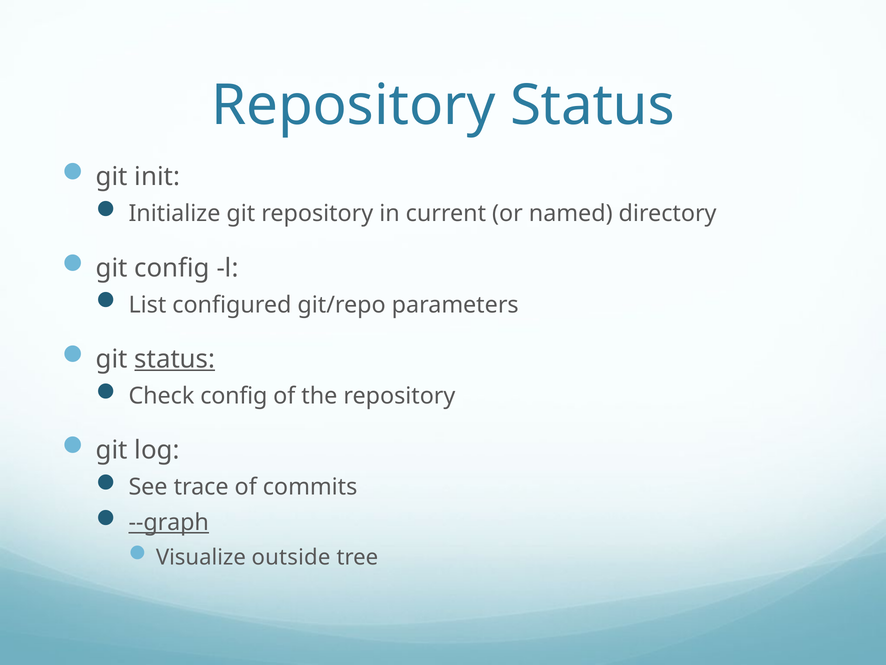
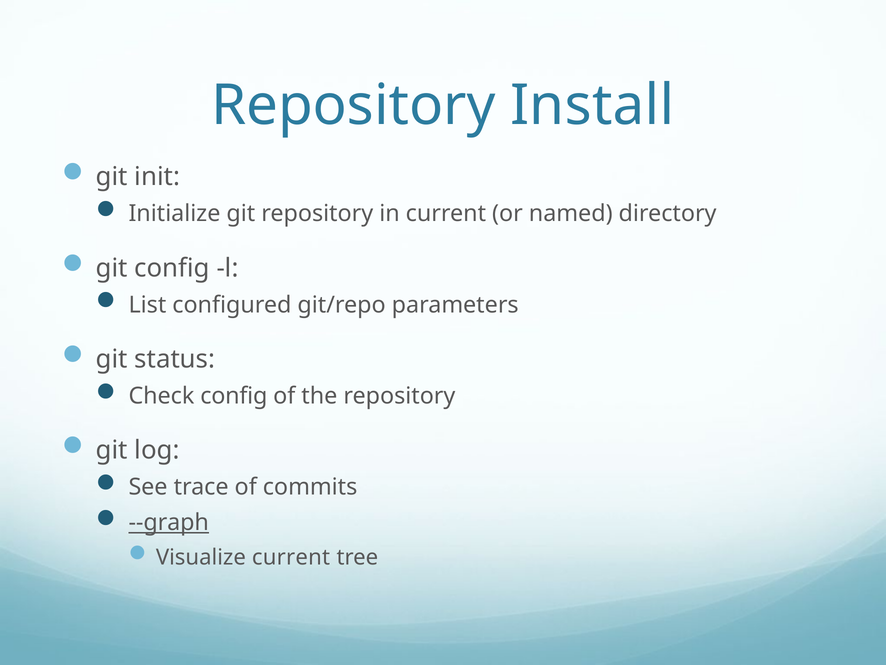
Repository Status: Status -> Install (592, 105)
status underline: present -> none (175, 359)
Visualize outside: outside -> current (291, 557)
